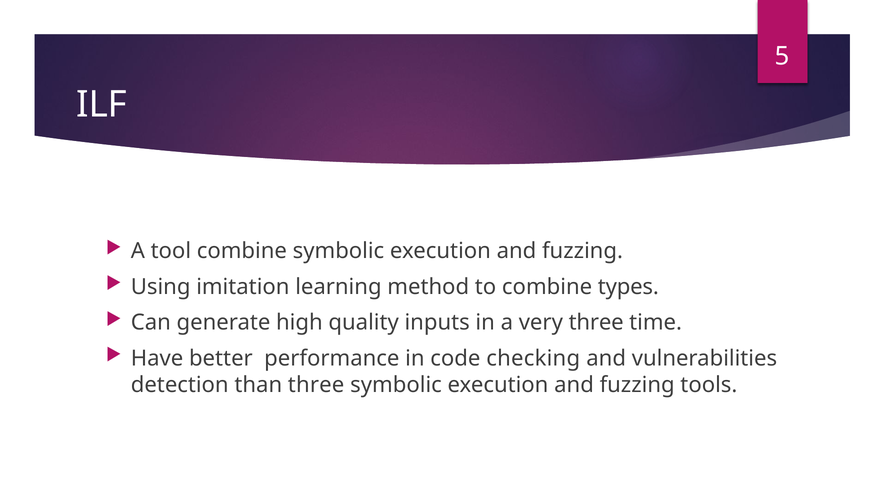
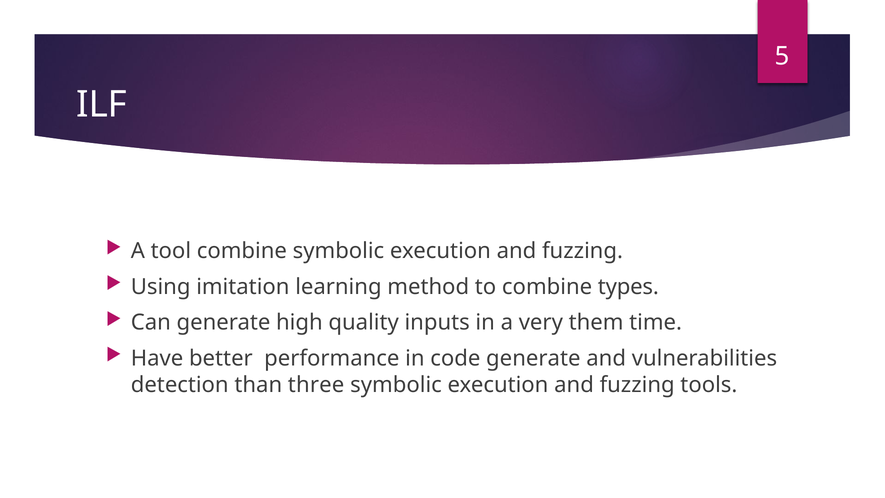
very three: three -> them (596, 322)
code checking: checking -> generate (533, 358)
